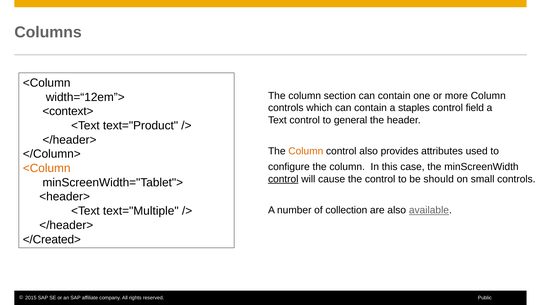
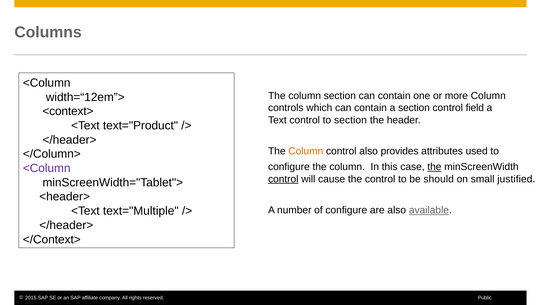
a staples: staples -> section (414, 108)
to general: general -> section (350, 120)
the underline: none -> present (434, 166)
<Column colour: orange -> purple (47, 168)
small controls: controls -> justified (516, 179)
of collection: collection -> configure (346, 210)
</Created>: </Created> -> </Context> (52, 239)
